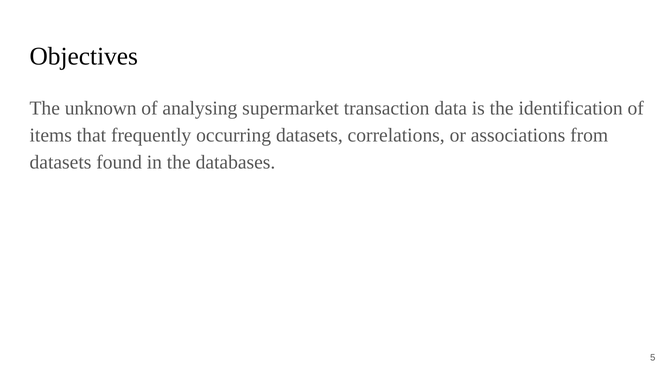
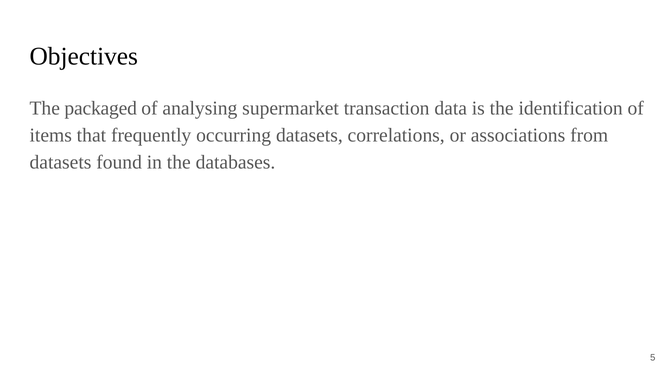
unknown: unknown -> packaged (101, 108)
